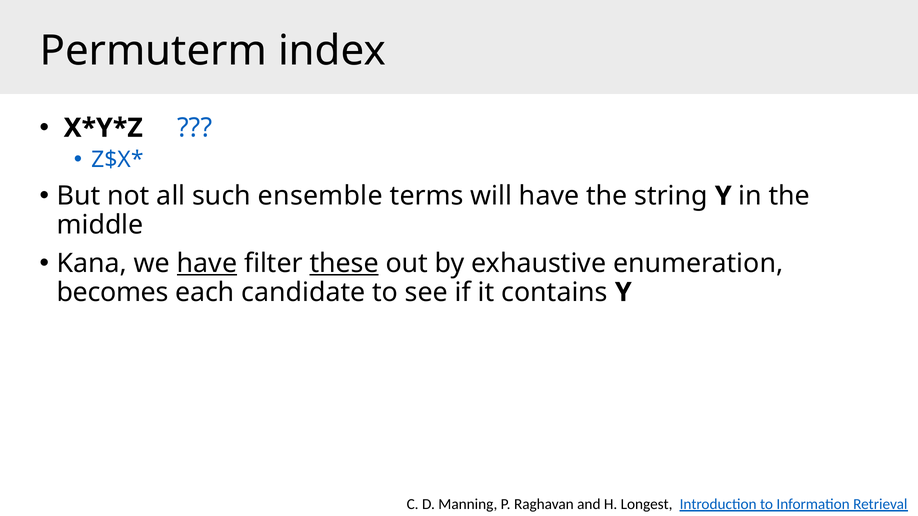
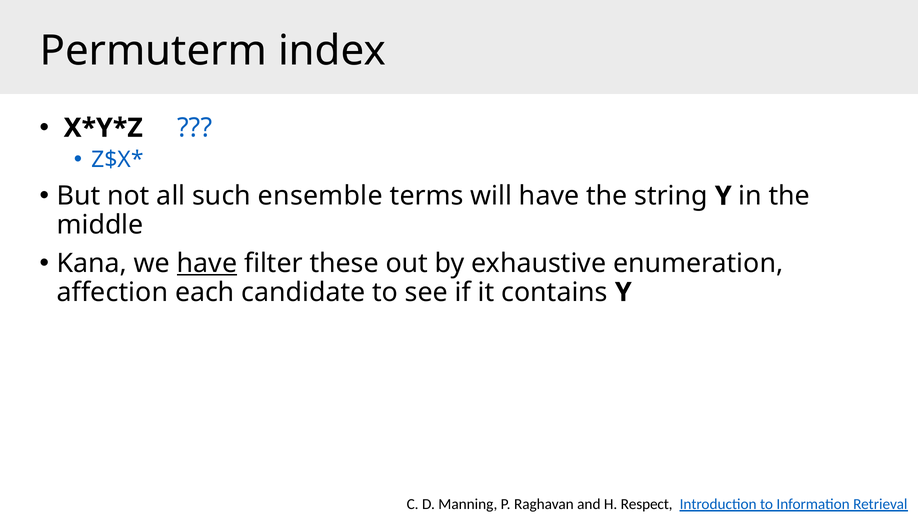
these underline: present -> none (344, 264)
becomes: becomes -> affection (112, 292)
Longest: Longest -> Respect (647, 504)
